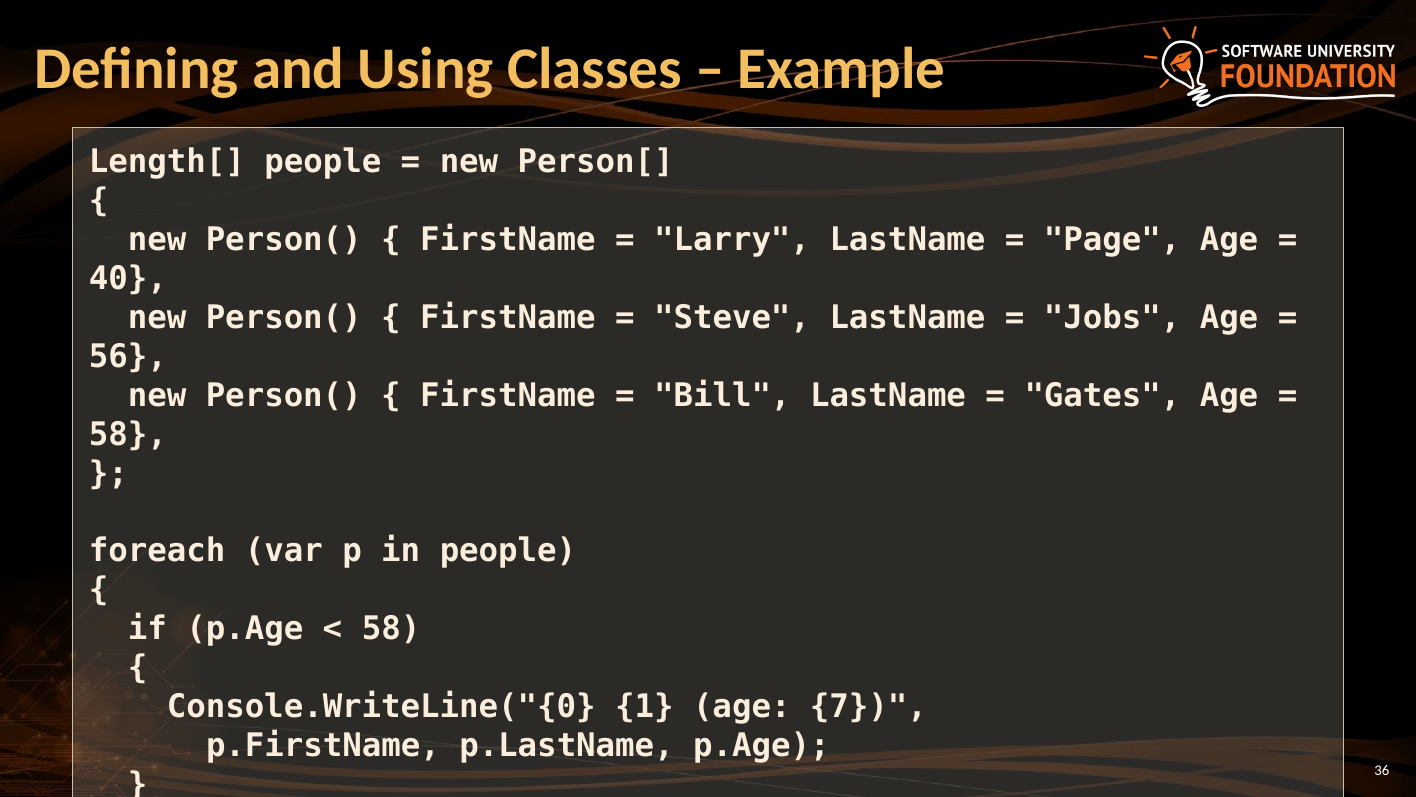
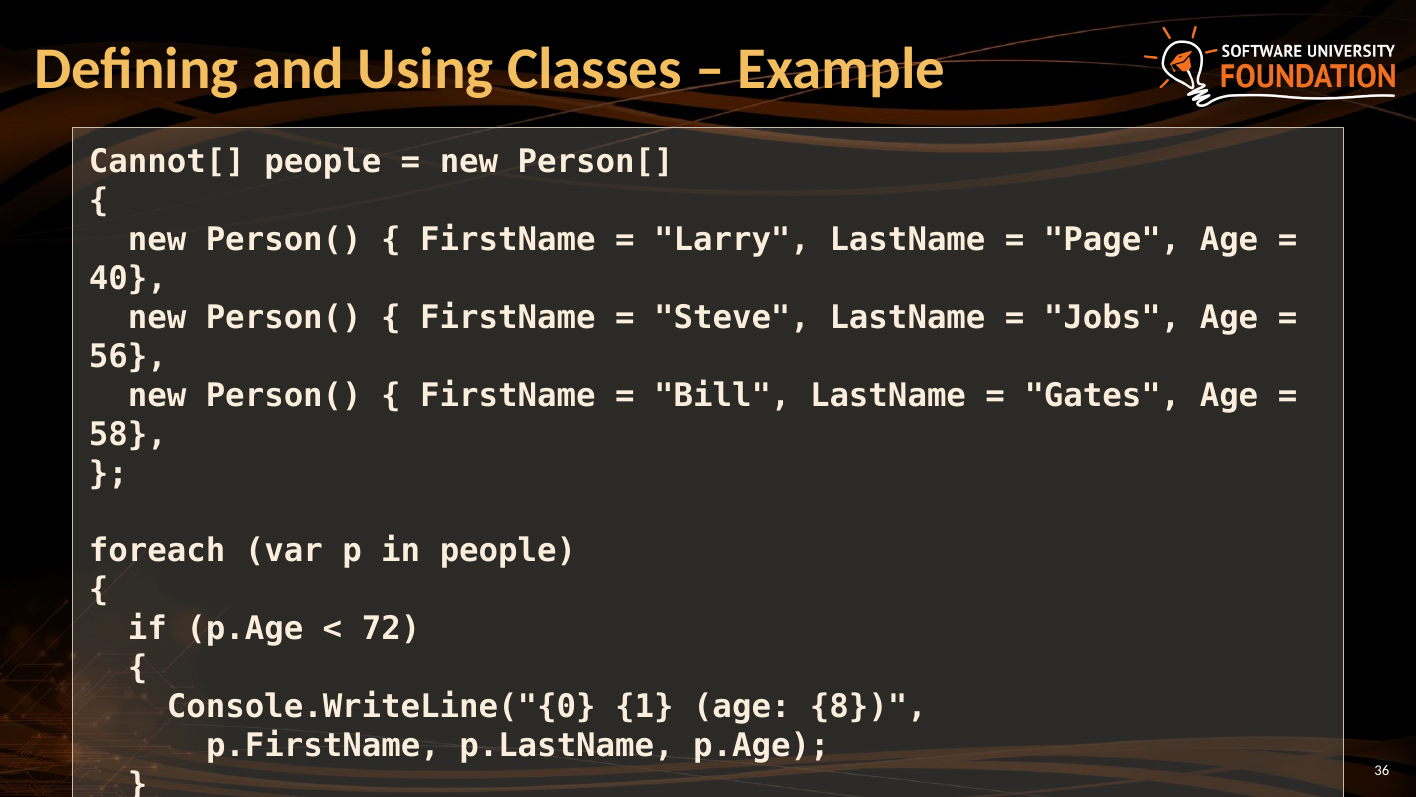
Length[: Length[ -> Cannot[ (167, 162)
58: 58 -> 72 (391, 629)
7: 7 -> 8 (868, 707)
